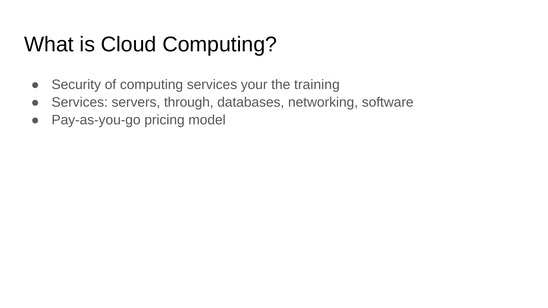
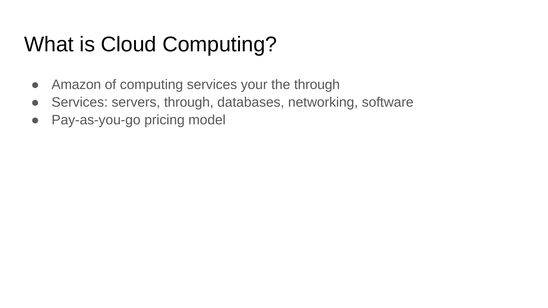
Security: Security -> Amazon (76, 85)
the training: training -> through (317, 85)
